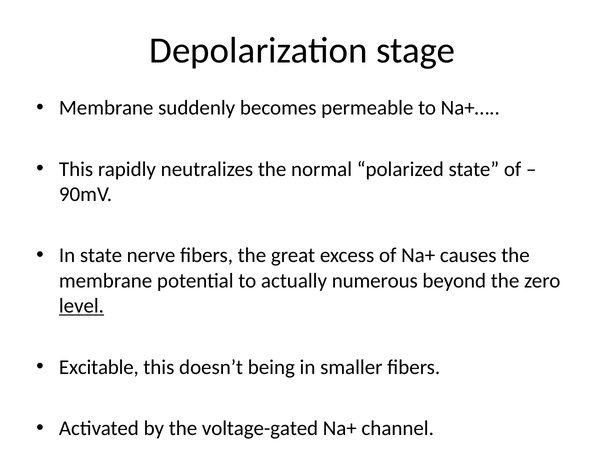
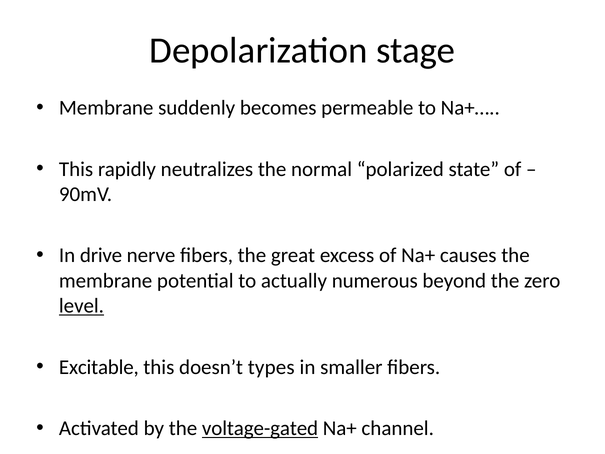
In state: state -> drive (101, 255)
being: being -> types (271, 367)
voltage-gated underline: none -> present (260, 428)
